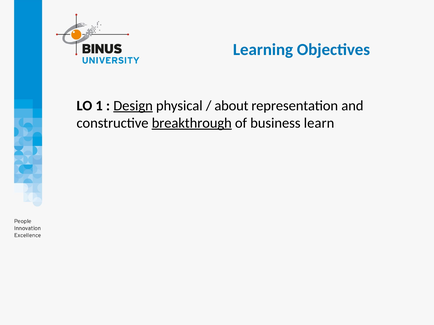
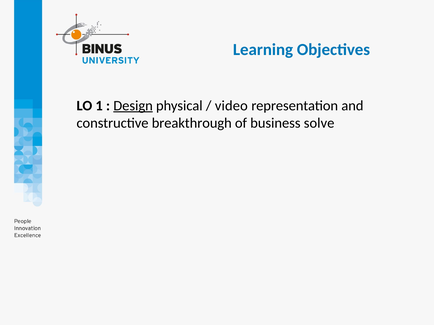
about: about -> video (231, 106)
breakthrough underline: present -> none (192, 123)
learn: learn -> solve (319, 123)
